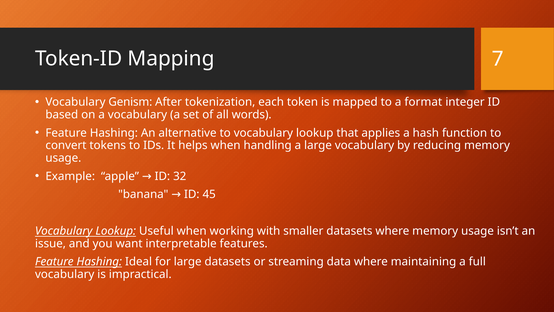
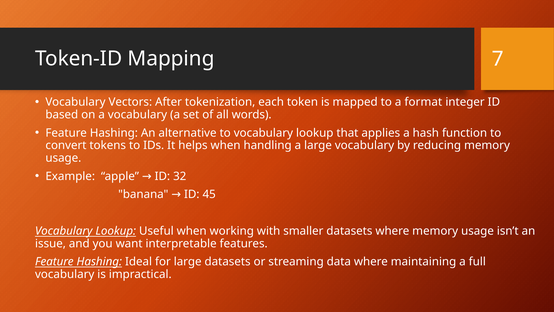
Genism: Genism -> Vectors (130, 102)
